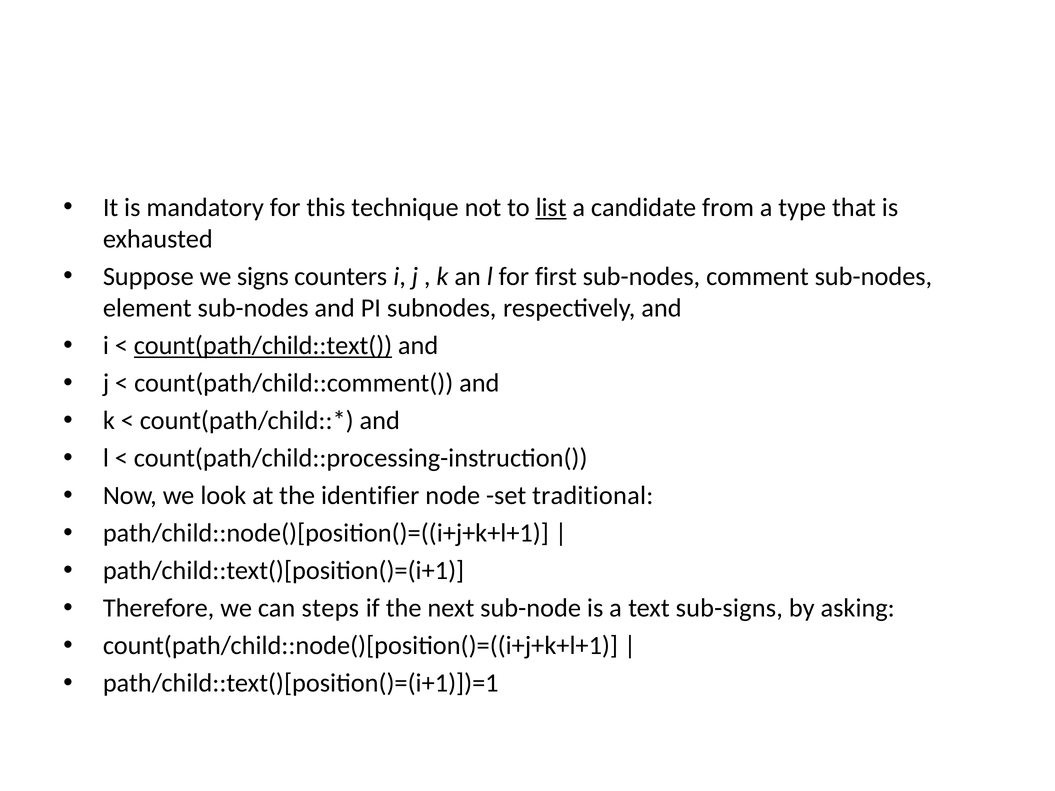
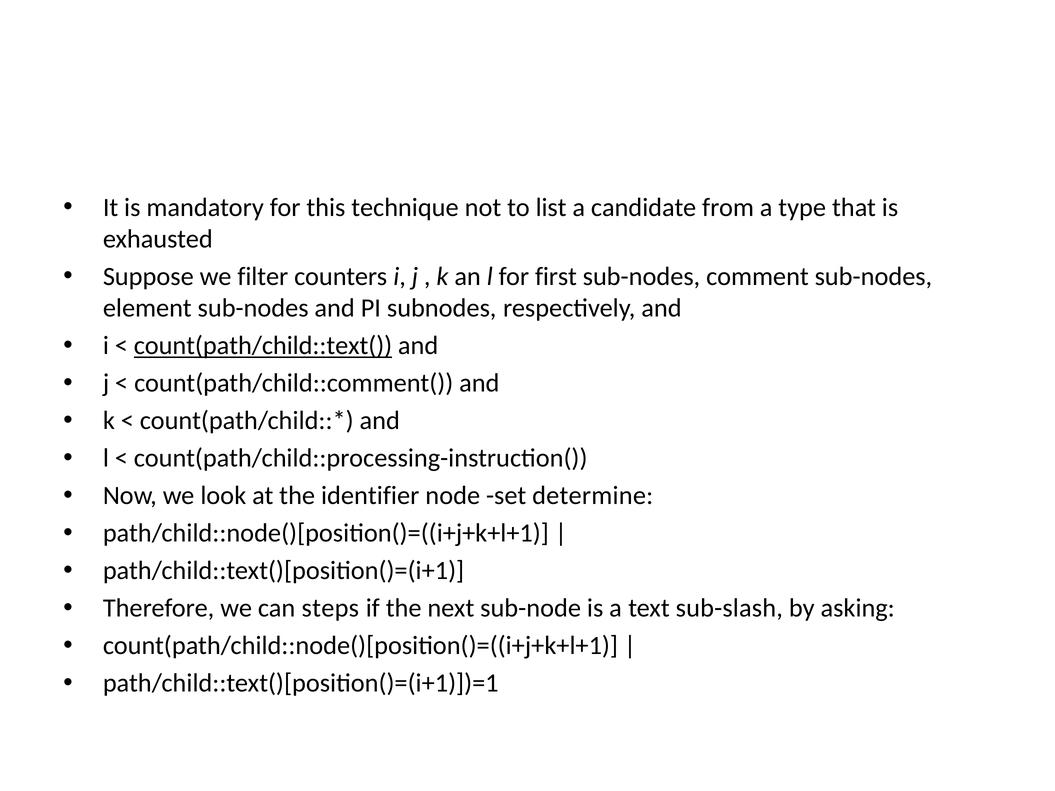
list underline: present -> none (551, 208)
signs: signs -> filter (263, 277)
traditional: traditional -> determine (593, 496)
sub-signs: sub-signs -> sub-slash (729, 608)
